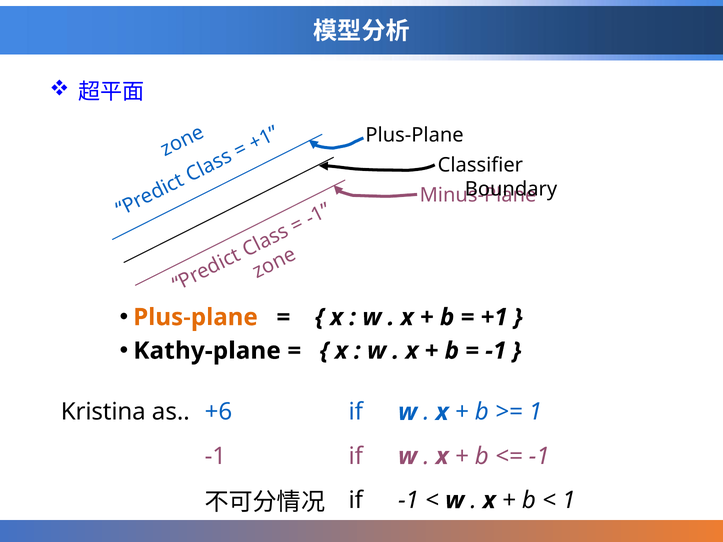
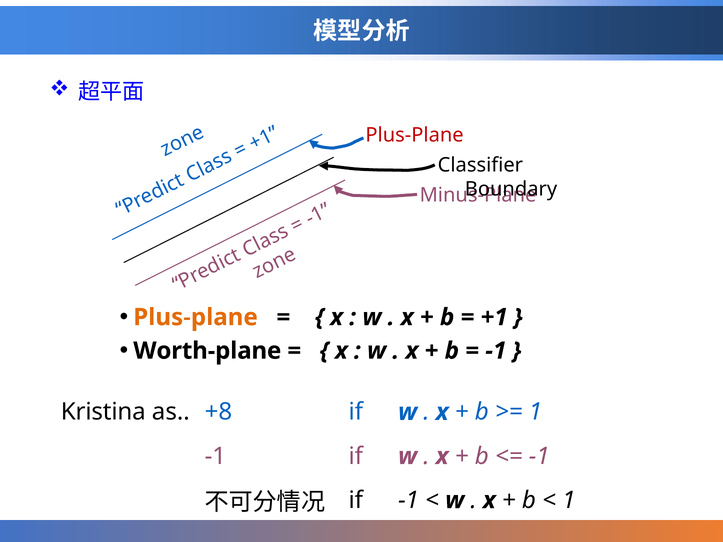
Plus-Plane colour: black -> red (415, 135)
Kathy-plane: Kathy-plane -> Worth-plane (207, 351)
+6: +6 -> +8 (218, 412)
